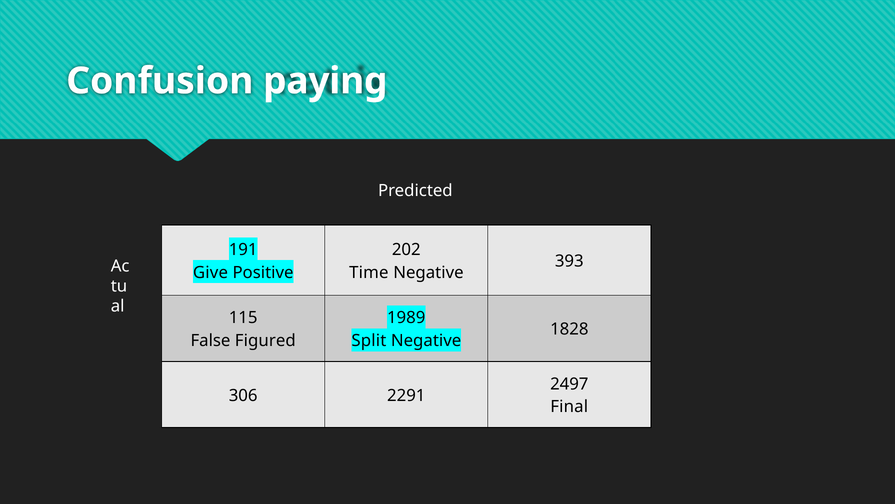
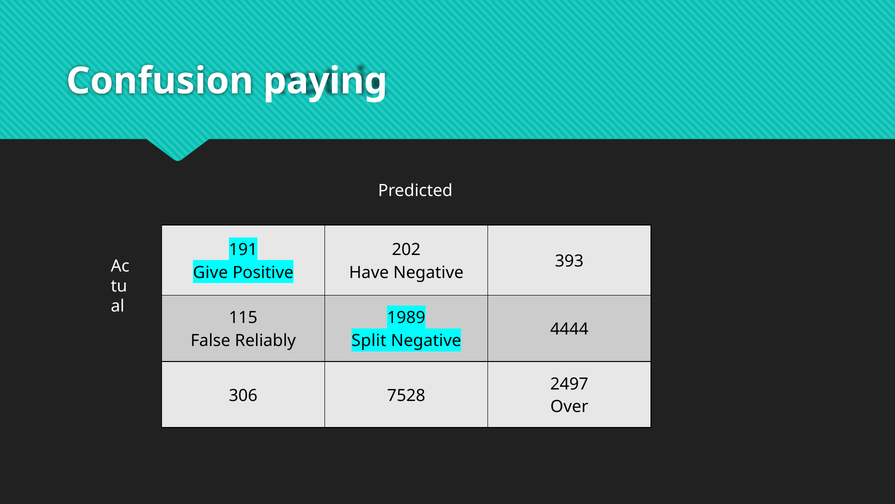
Time: Time -> Have (369, 272)
1828: 1828 -> 4444 (569, 329)
Figured: Figured -> Reliably (265, 340)
2291: 2291 -> 7528 (406, 395)
Final: Final -> Over (569, 406)
